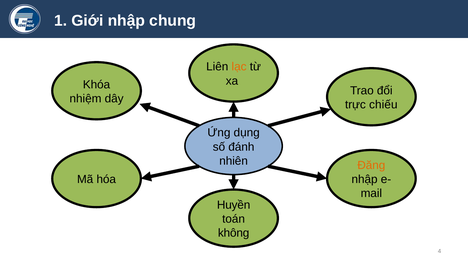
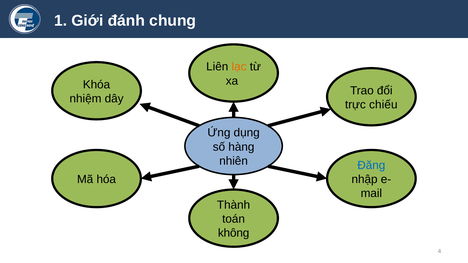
Giới nhập: nhập -> đánh (126, 21)
đánh: đánh -> hàng (241, 147)
Đăng colour: orange -> blue (371, 166)
Huyền: Huyền -> Thành (234, 205)
